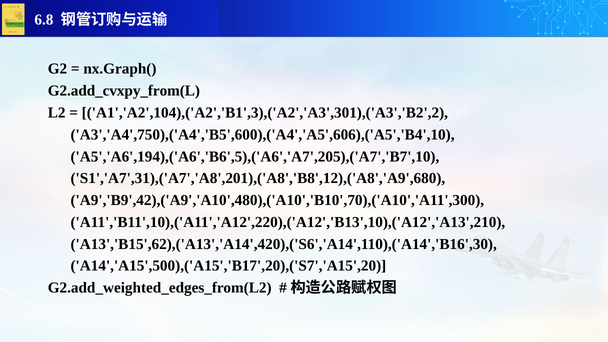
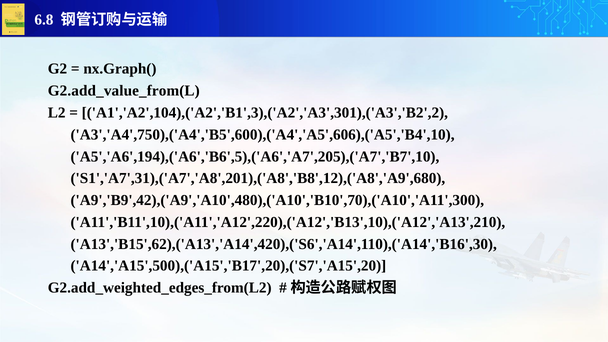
G2.add_cvxpy_from(L: G2.add_cvxpy_from(L -> G2.add_value_from(L (124, 91)
